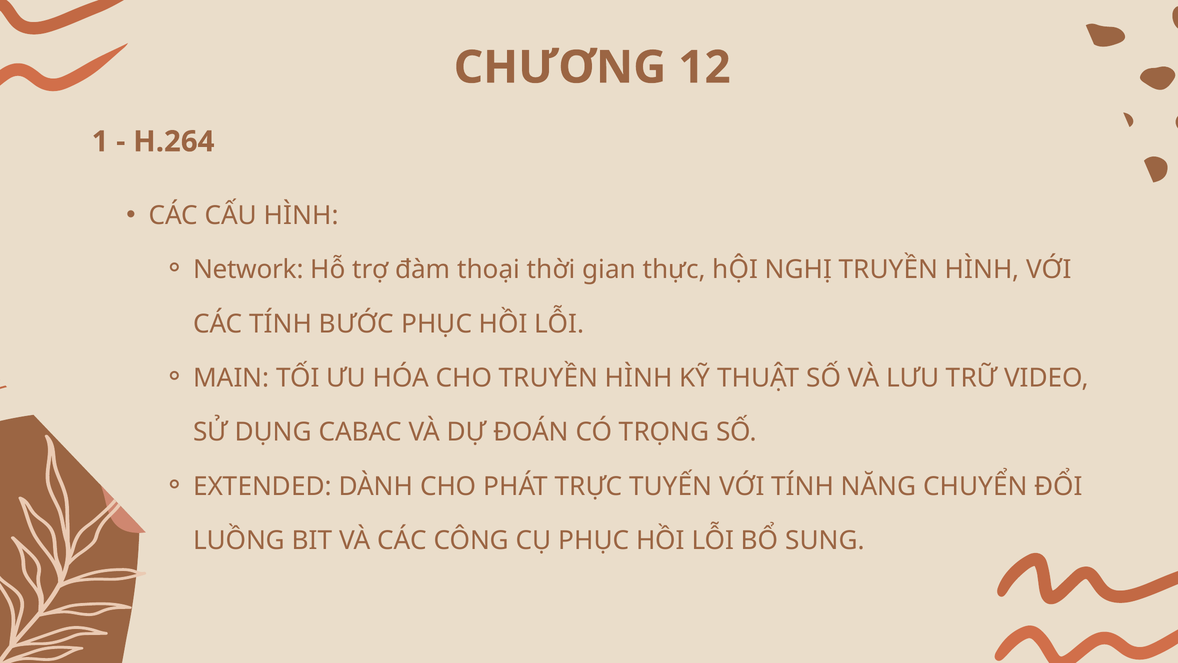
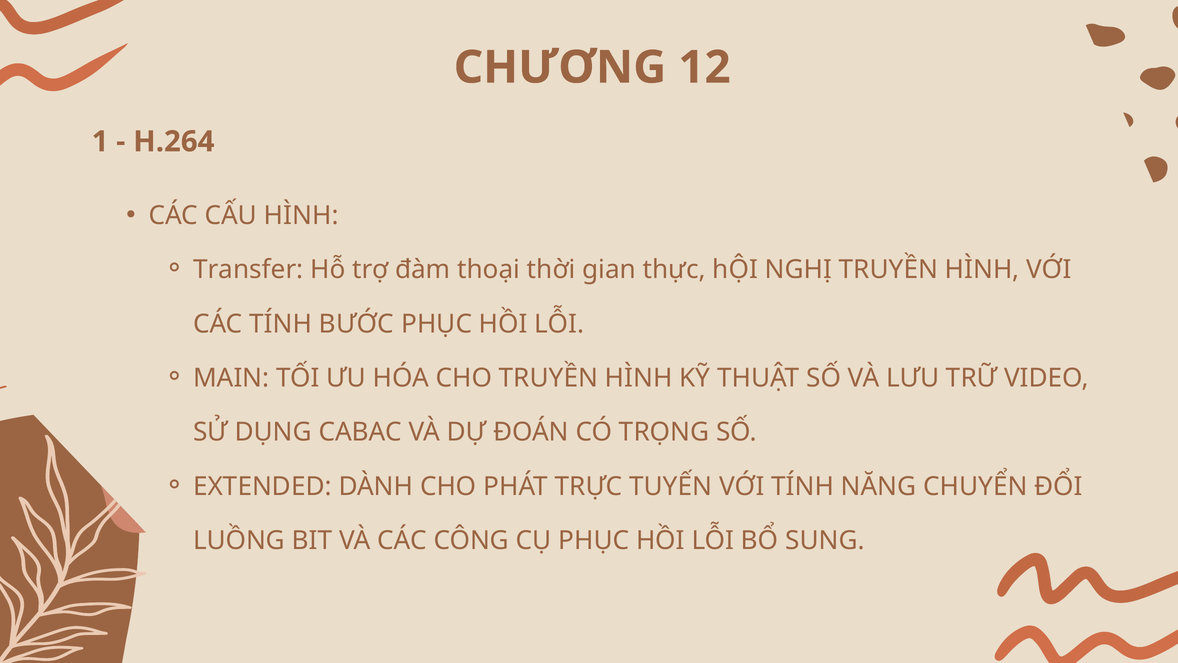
Network: Network -> Transfer (248, 269)
